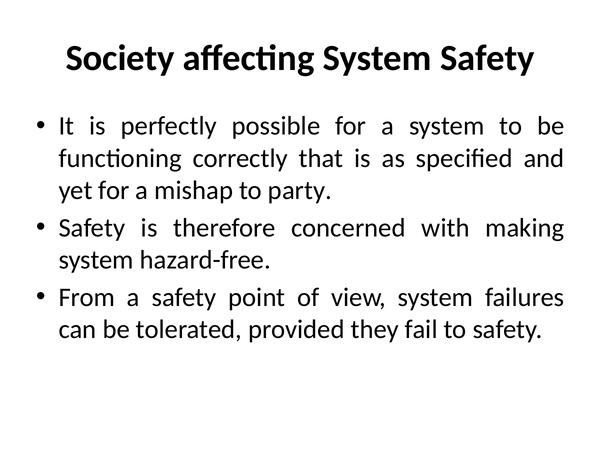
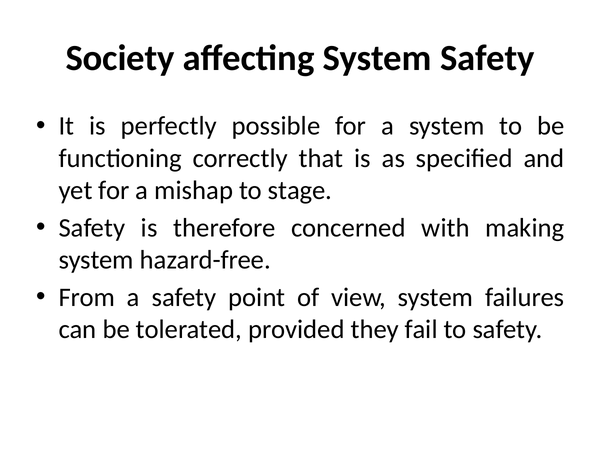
party: party -> stage (300, 190)
